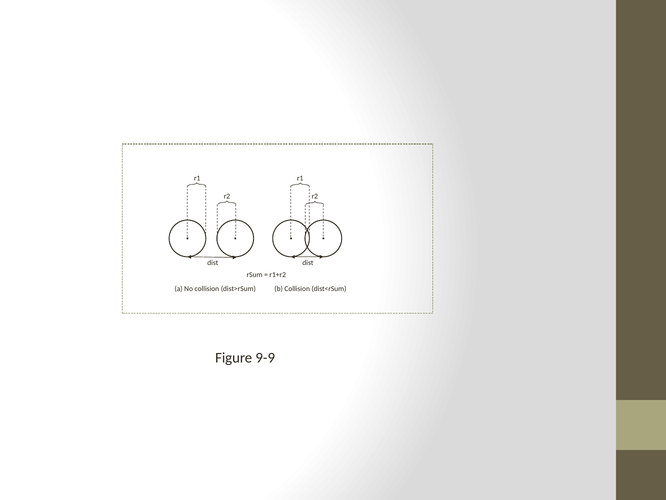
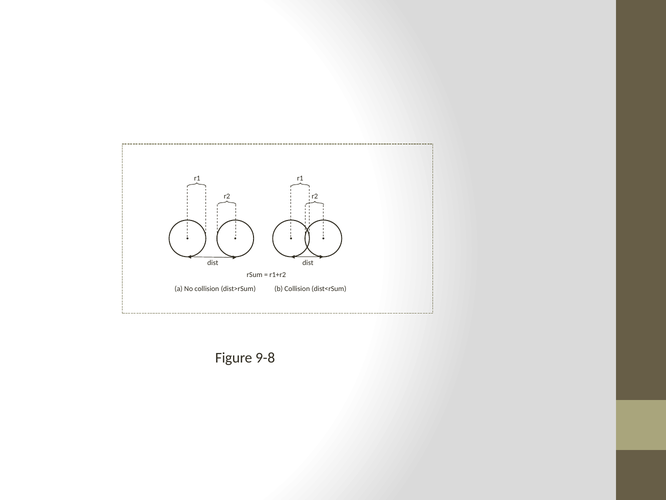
9-9: 9-9 -> 9-8 (265, 357)
